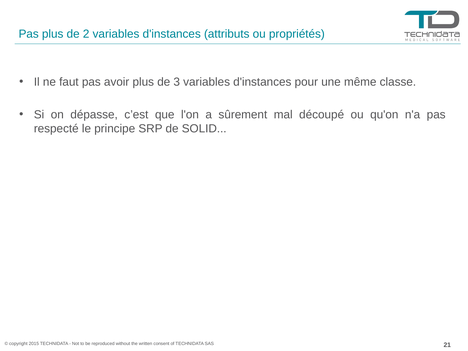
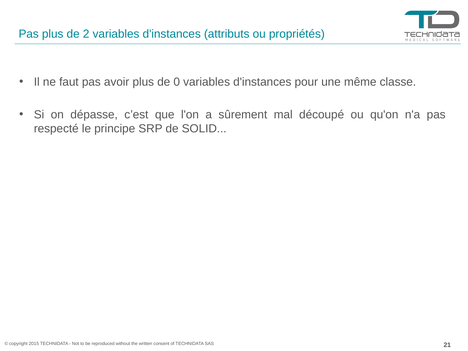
3: 3 -> 0 (177, 82)
